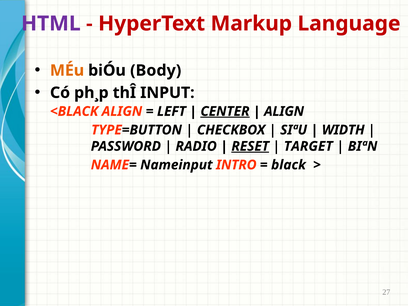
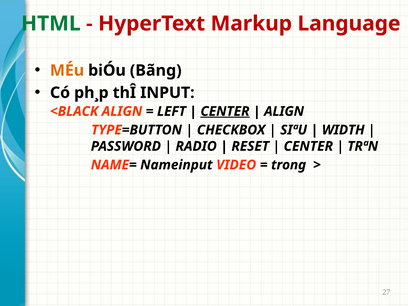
HTML colour: purple -> green (51, 24)
Body: Body -> Bãng (156, 70)
RESET underline: present -> none (250, 146)
TARGET: TARGET -> CENTER (308, 146)
BIªN: BIªN -> TRªN (363, 146)
INTRO: INTRO -> VIDEO (236, 165)
black: black -> trong (289, 165)
